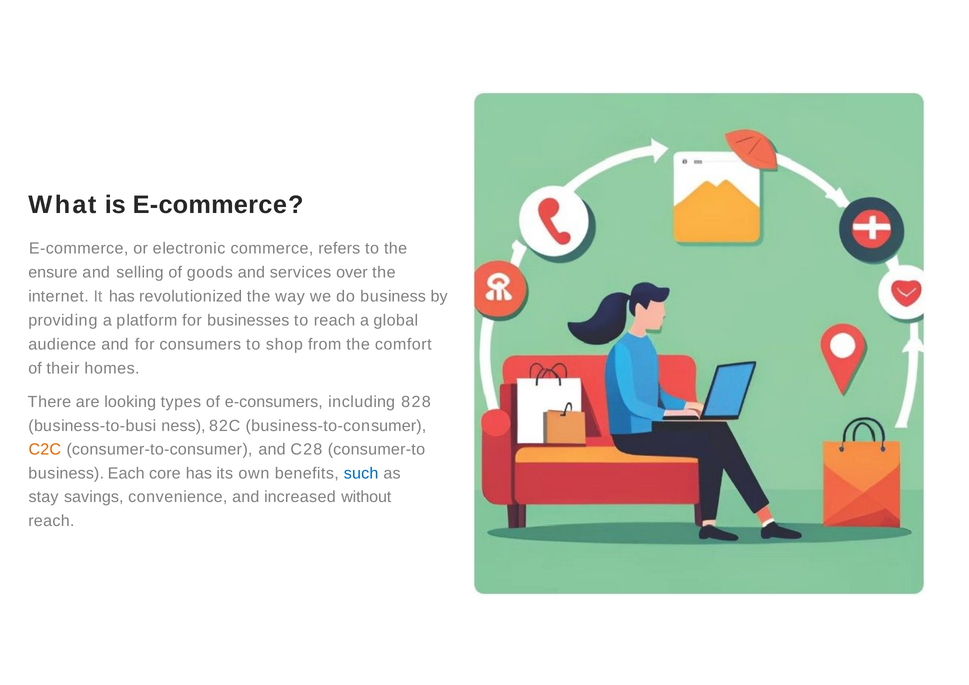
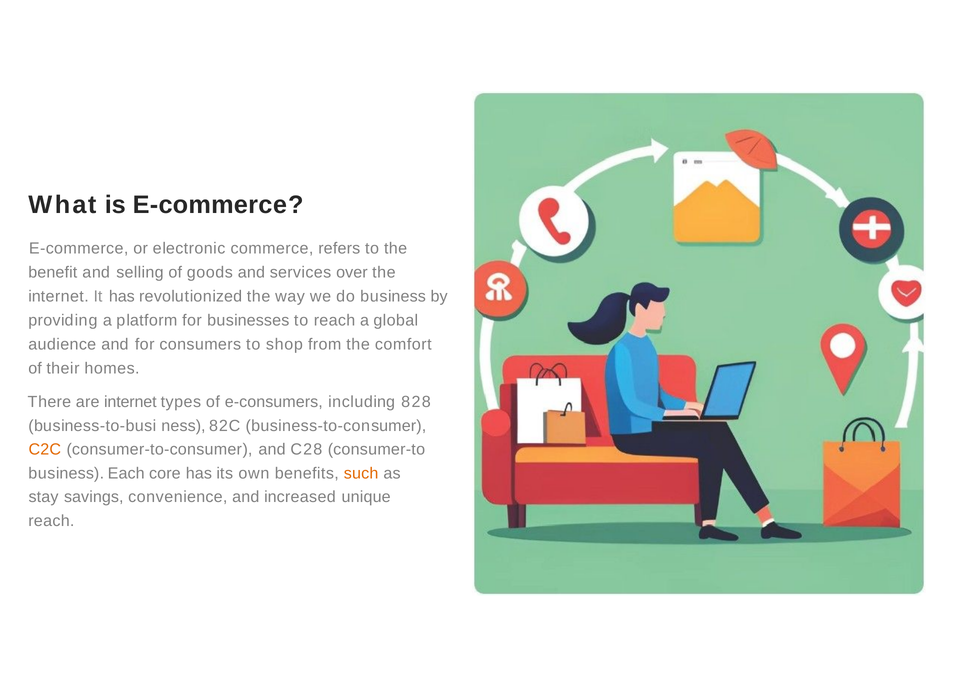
ensure: ensure -> benefit (53, 273)
are looking: looking -> internet (130, 402)
such colour: blue -> orange (361, 473)
without: without -> unique (366, 497)
